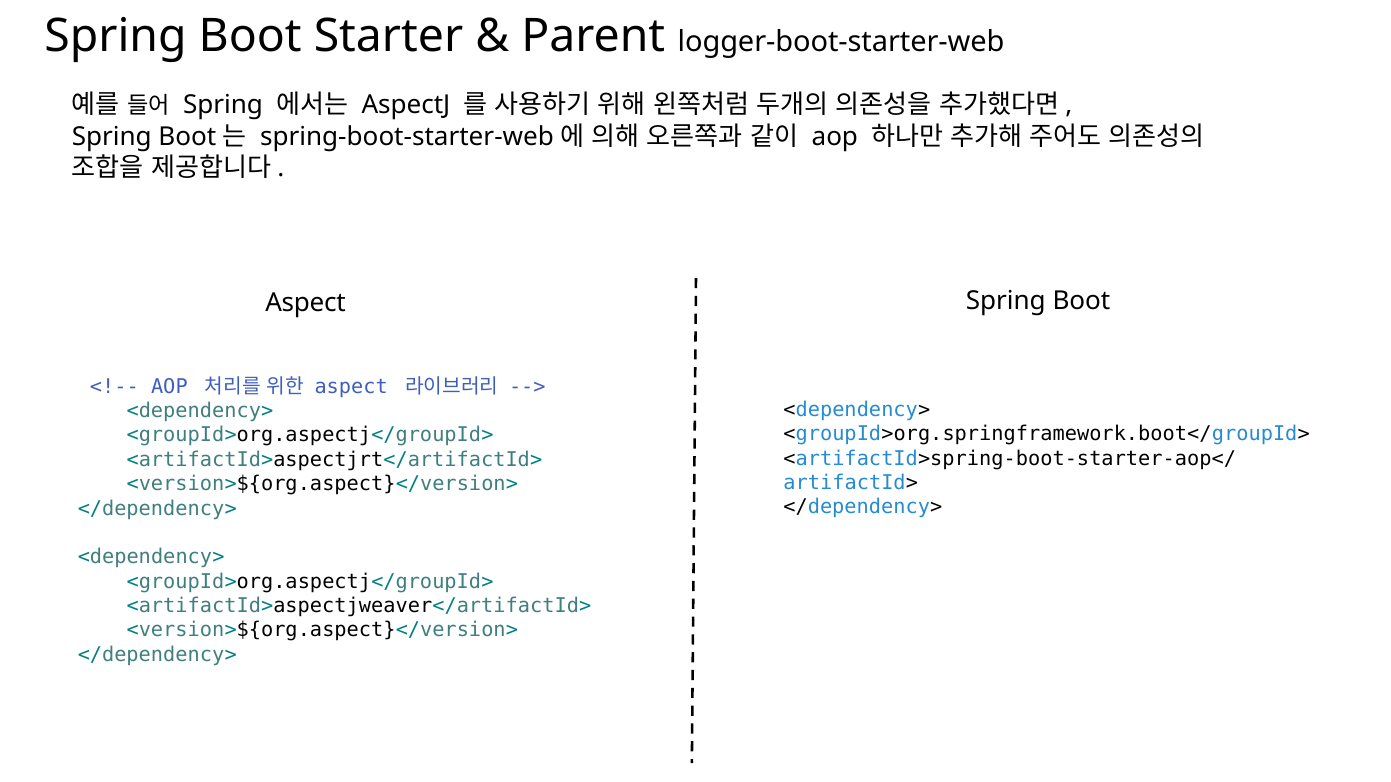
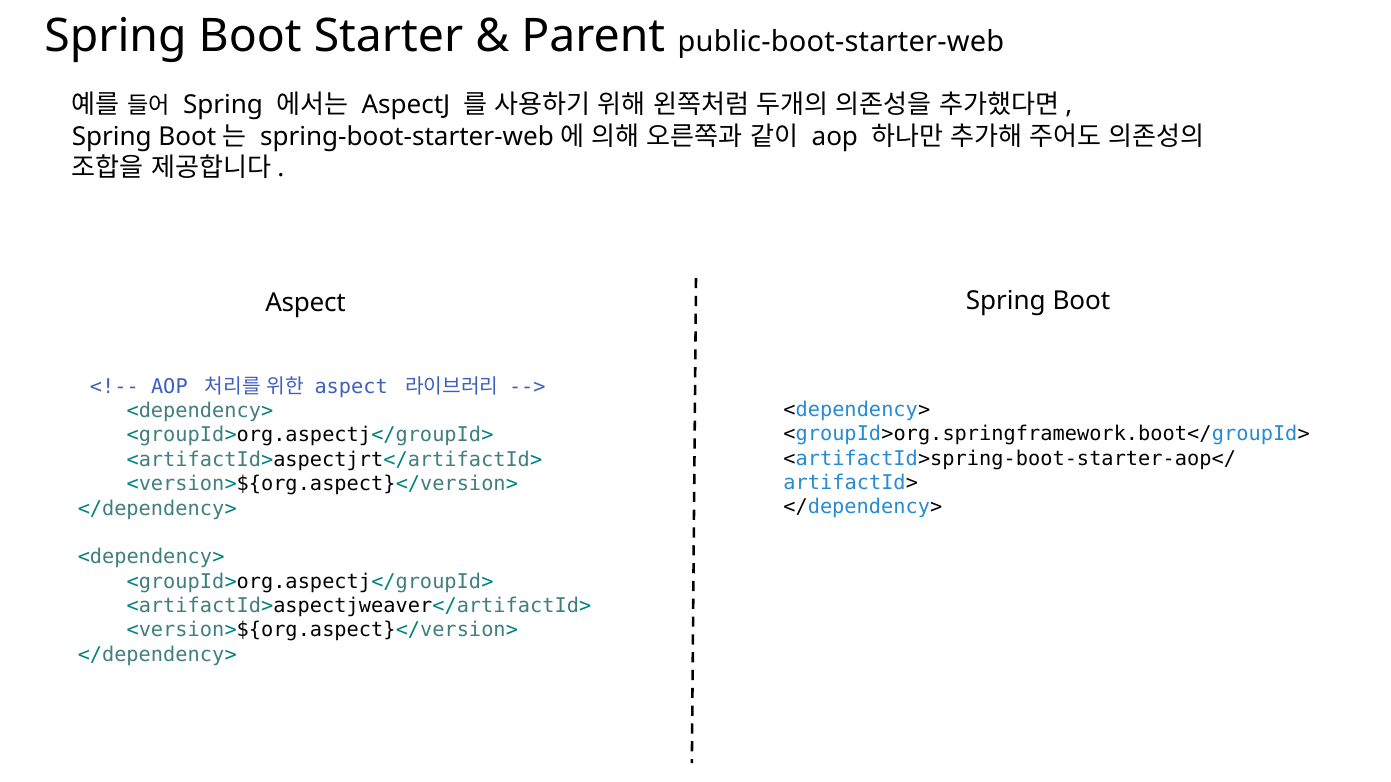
logger-boot-starter-web: logger-boot-starter-web -> public-boot-starter-web (841, 42)
